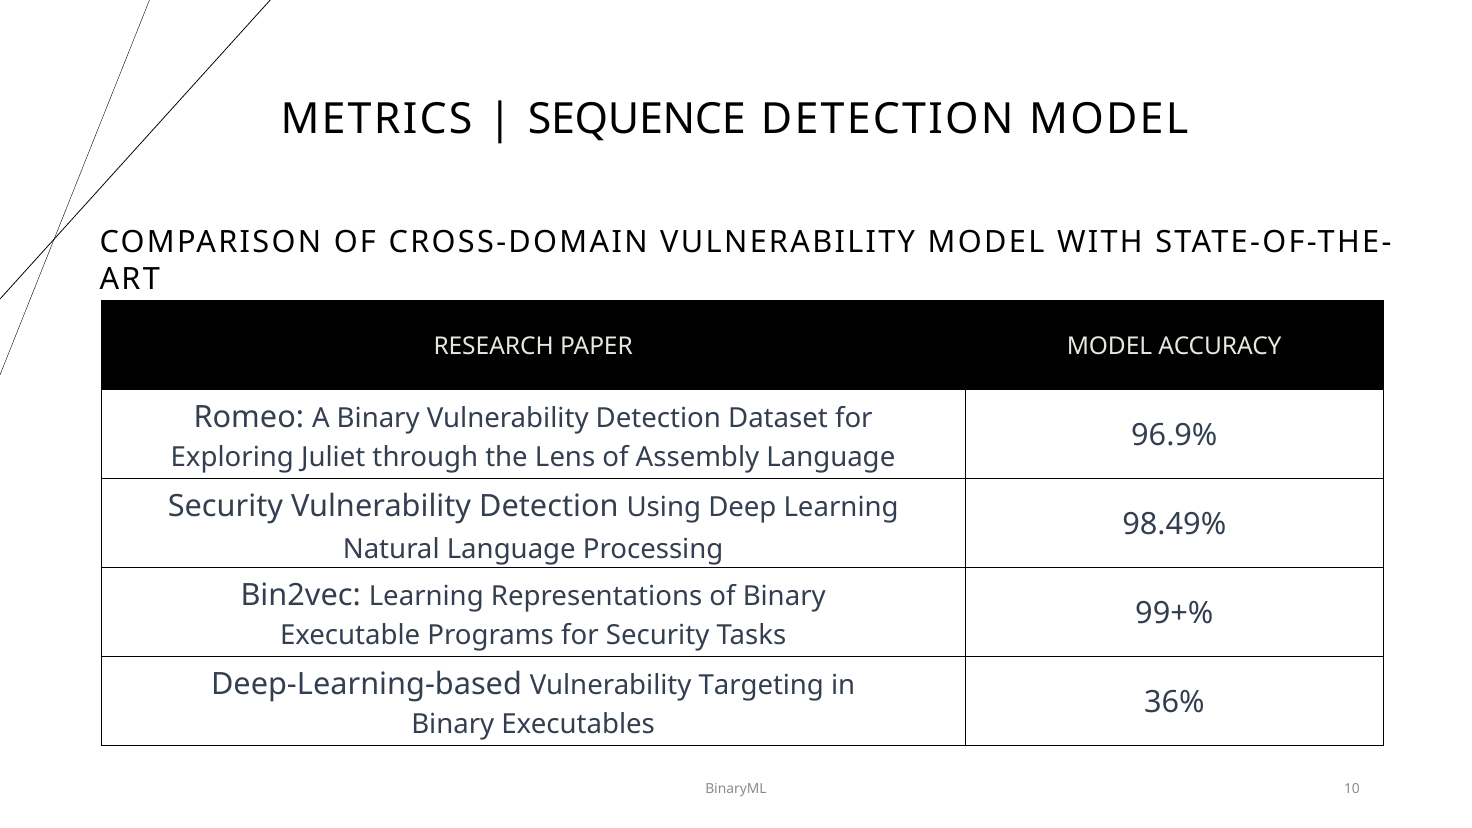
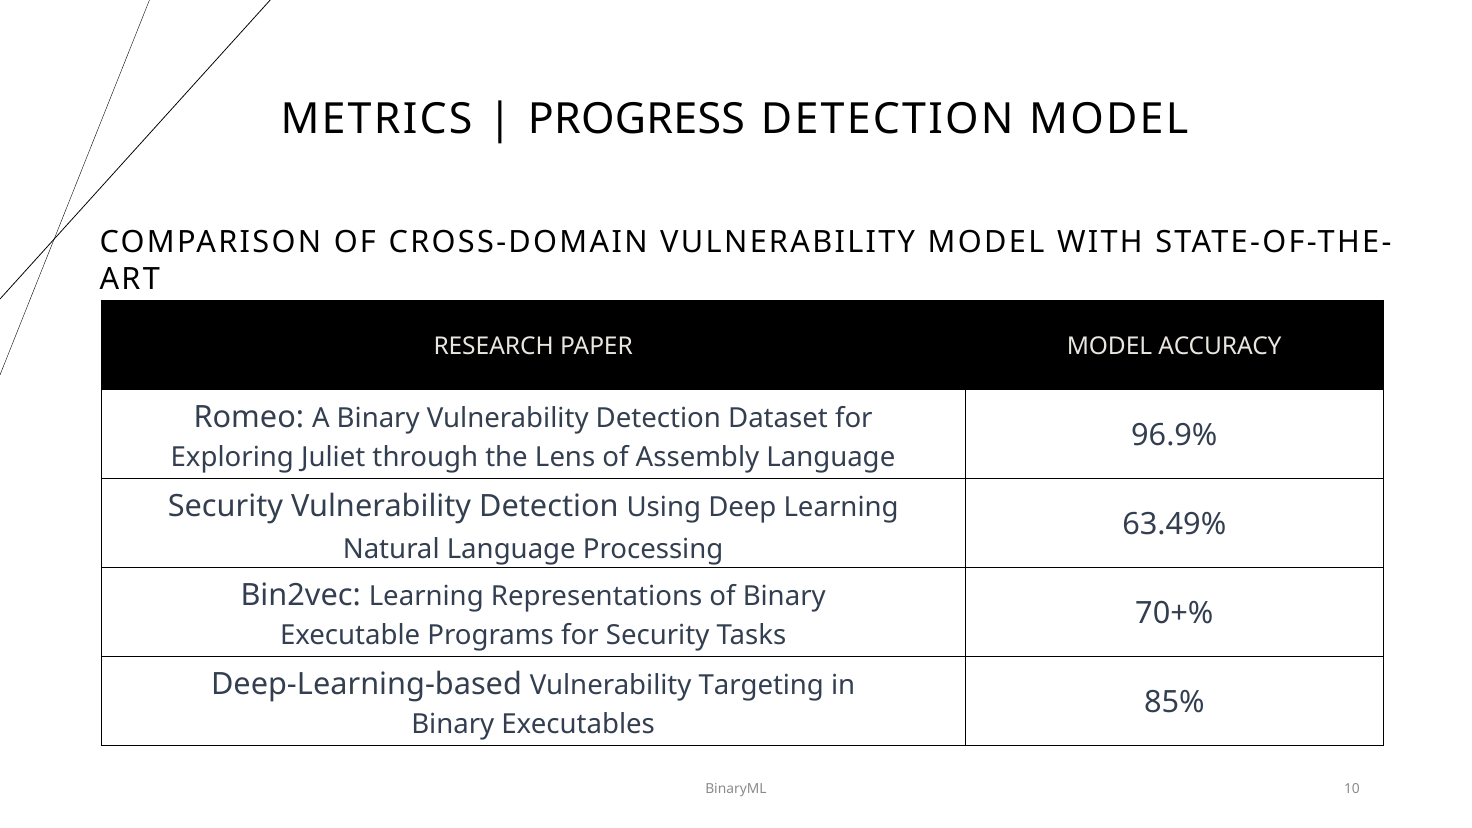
SEQUENCE: SEQUENCE -> PROGRESS (636, 120)
98.49%: 98.49% -> 63.49% (1174, 525)
99+%: 99+% -> 70+% (1174, 614)
36%: 36% -> 85% (1174, 703)
